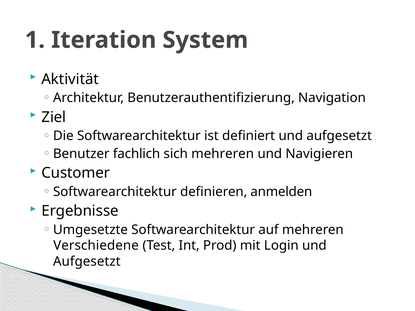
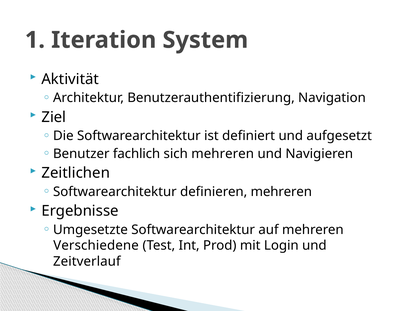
Customer: Customer -> Zeitlichen (76, 173)
definieren anmelden: anmelden -> mehreren (281, 192)
Aufgesetzt: Aufgesetzt -> Zeitverlauf (87, 262)
